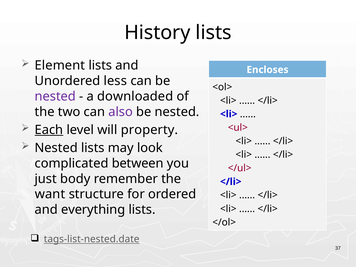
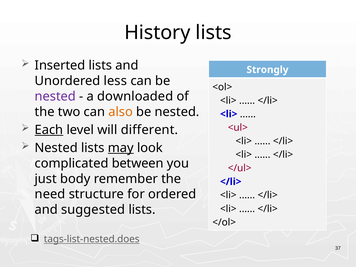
Element: Element -> Inserted (60, 65)
Encloses: Encloses -> Strongly (267, 70)
also colour: purple -> orange (121, 112)
property: property -> different (149, 130)
may underline: none -> present (121, 148)
want: want -> need (50, 194)
everything: everything -> suggested (93, 210)
tags-list-nested.date: tags-list-nested.date -> tags-list-nested.does (92, 239)
